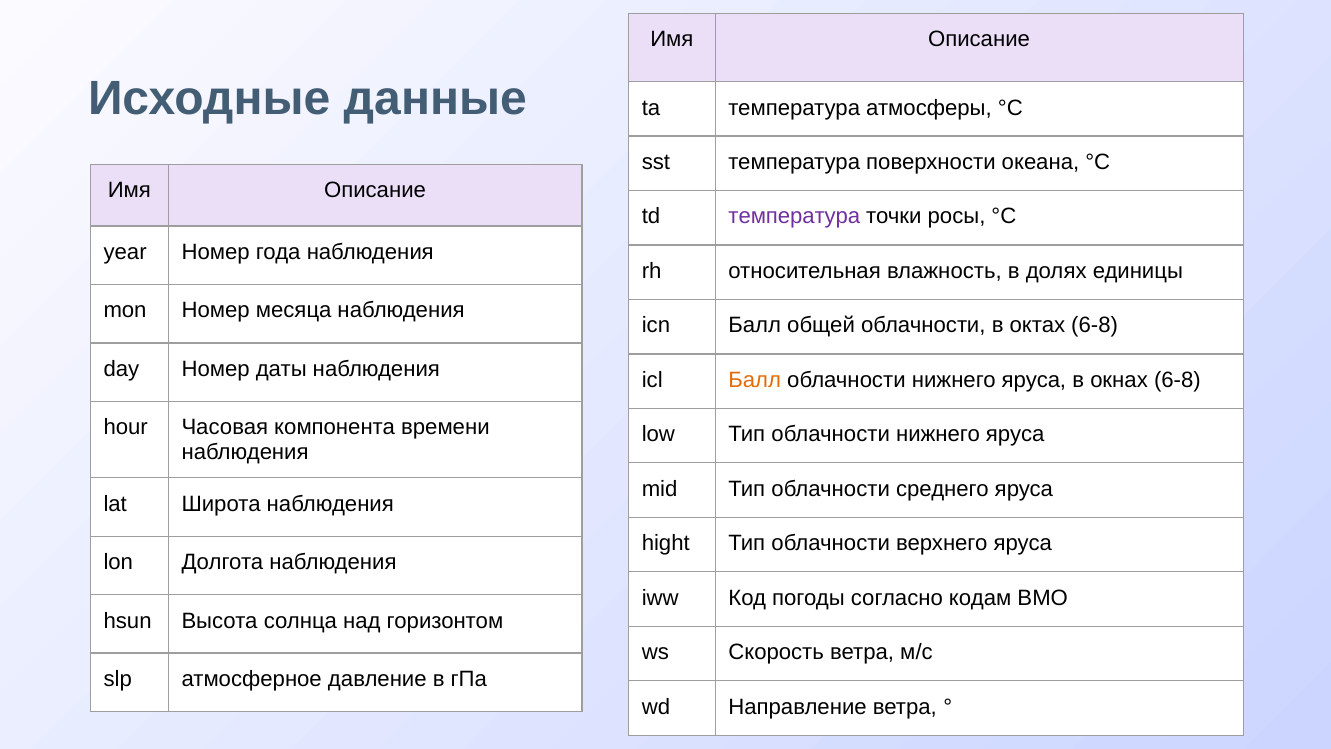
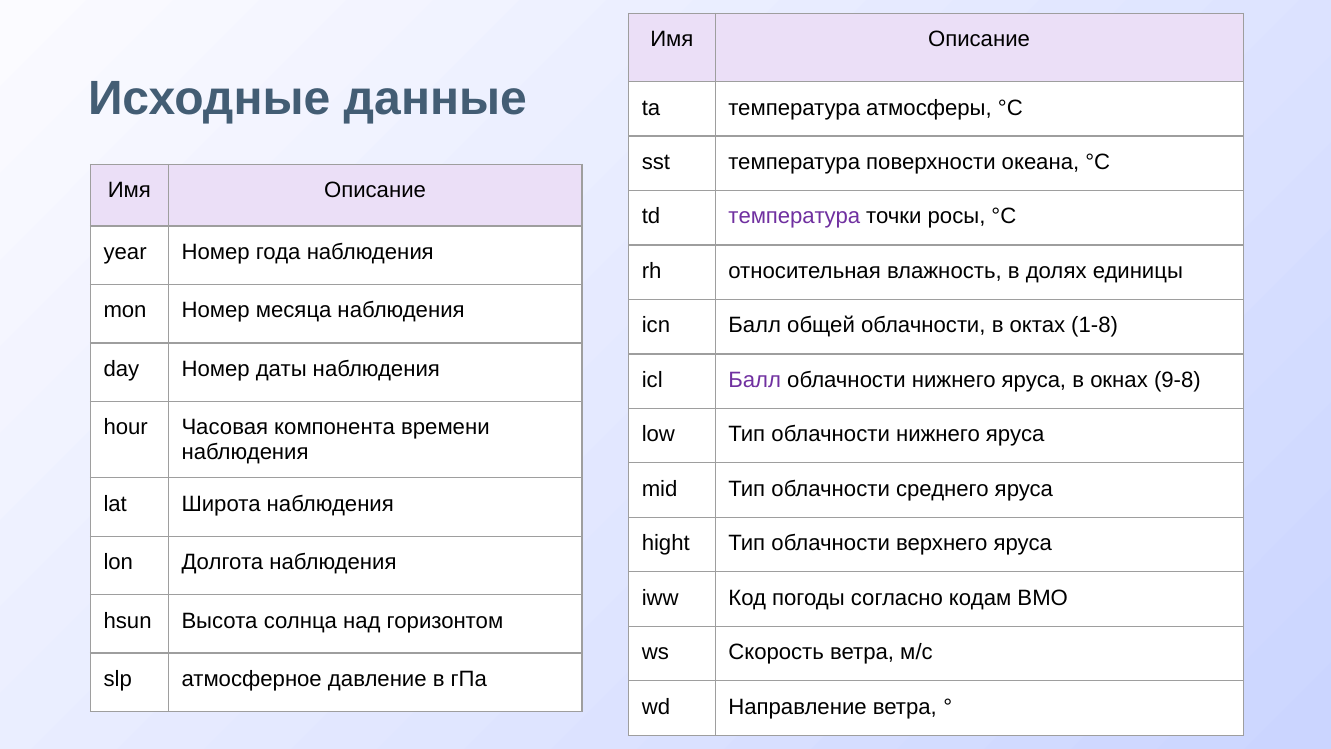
октах 6-8: 6-8 -> 1-8 (1095, 325)
Балл colour: orange -> purple (755, 380)
окнах 6-8: 6-8 -> 9-8 (1177, 380)
